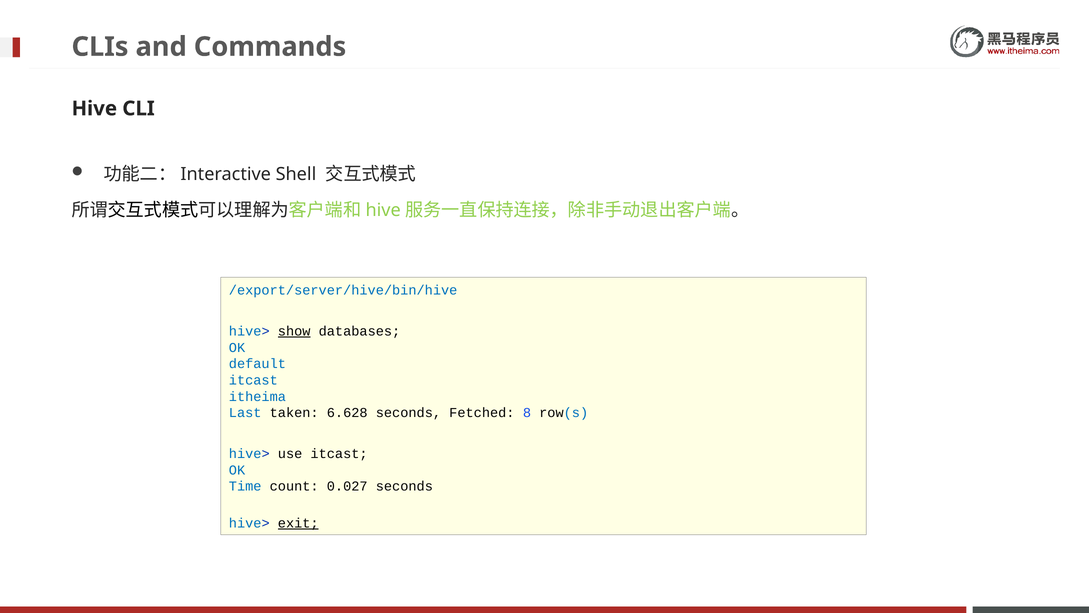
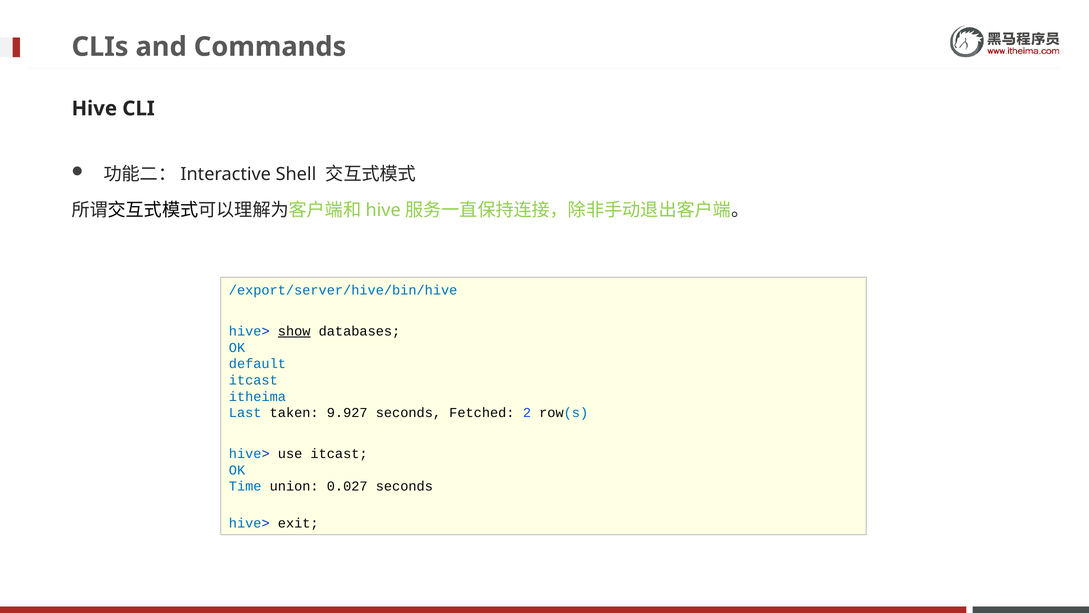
6.628: 6.628 -> 9.927 (347, 413)
8: 8 -> 2 (527, 413)
count: count -> union (294, 486)
exit underline: present -> none (298, 523)
